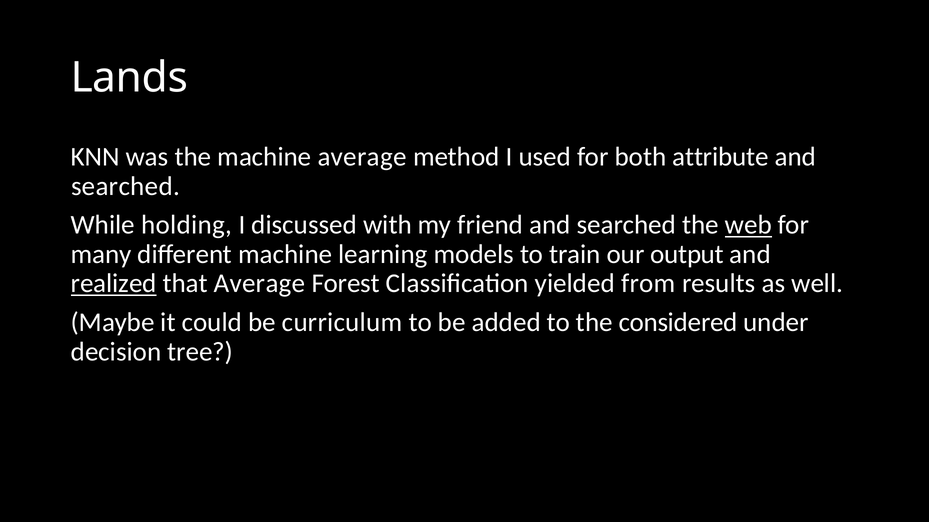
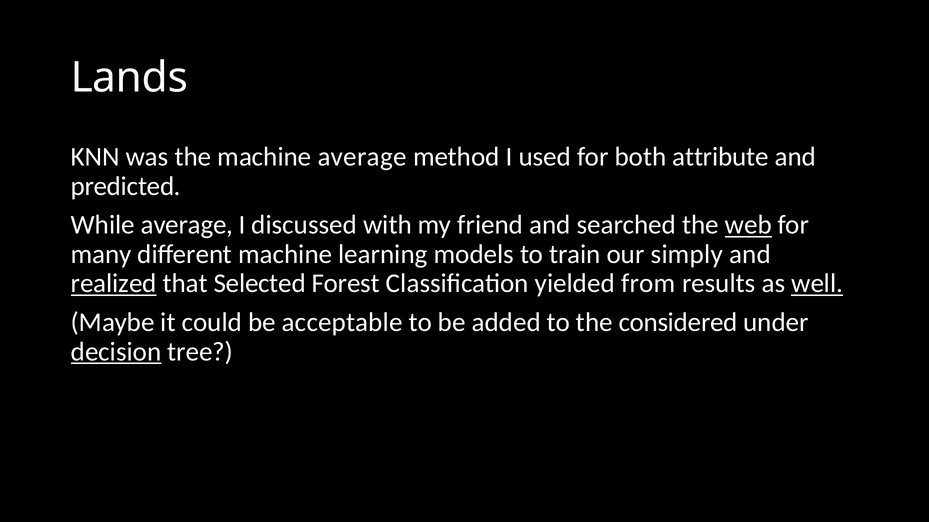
searched: searched -> predicted (126, 186)
While holding: holding -> average (187, 225)
output: output -> simply (687, 255)
that Average: Average -> Selected (260, 284)
well underline: none -> present (817, 284)
curriculum: curriculum -> acceptable (342, 323)
decision underline: none -> present (116, 352)
